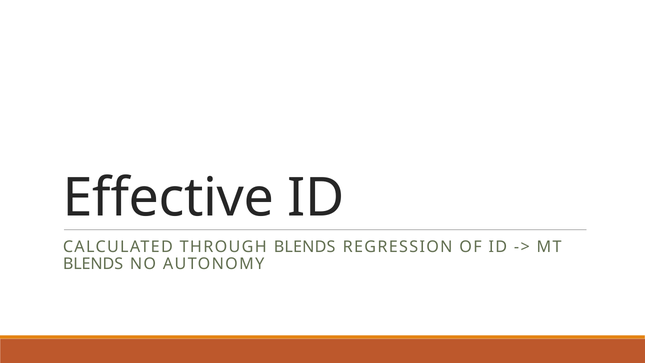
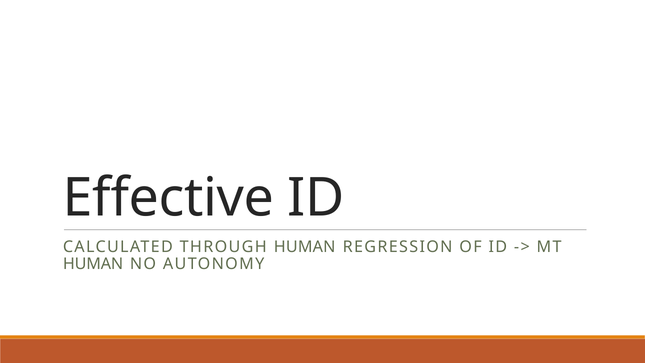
THROUGH BLENDS: BLENDS -> HUMAN (305, 247)
BLENDS: BLENDS -> HUMAN (93, 264)
